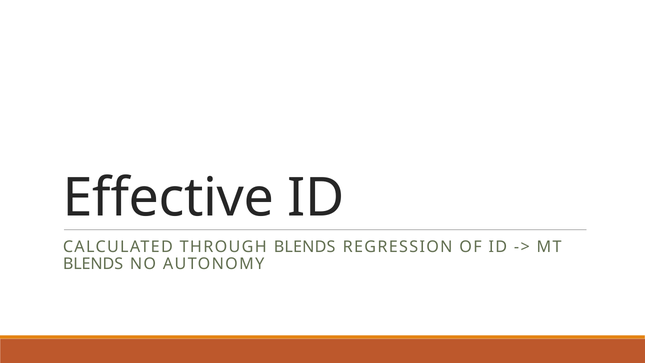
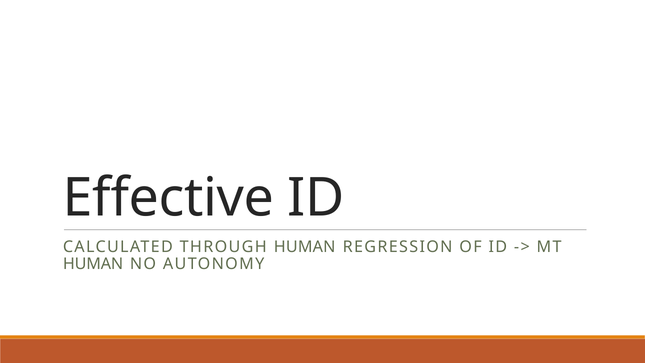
THROUGH BLENDS: BLENDS -> HUMAN (305, 247)
BLENDS: BLENDS -> HUMAN (93, 264)
